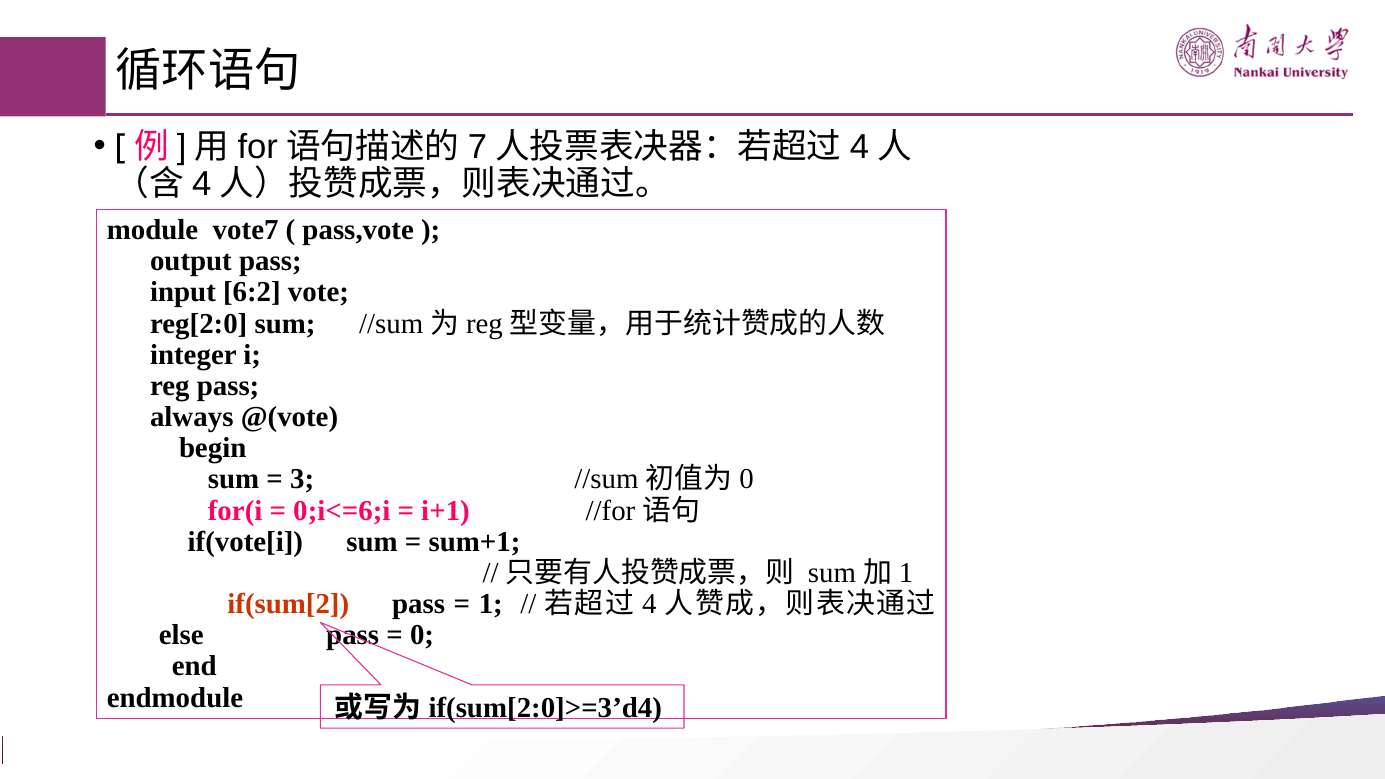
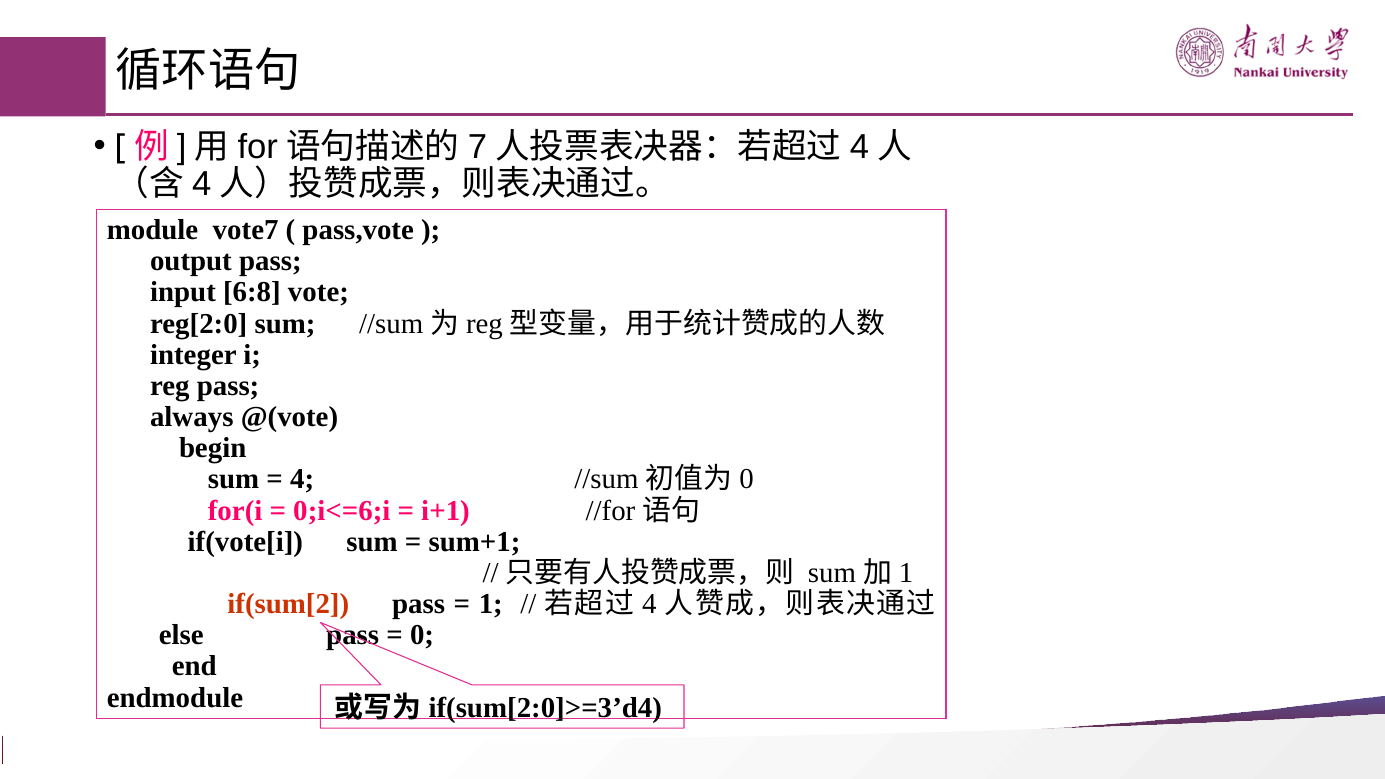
6:2: 6:2 -> 6:8 (252, 292)
3: 3 -> 4 (302, 479)
